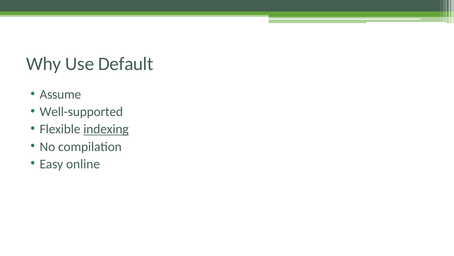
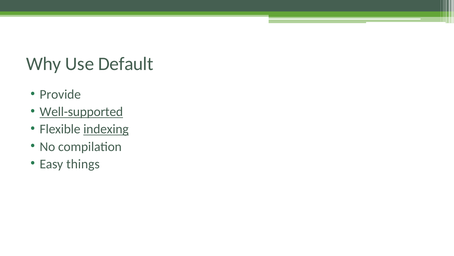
Assume: Assume -> Provide (60, 94)
Well-supported underline: none -> present (81, 112)
online: online -> things (83, 164)
